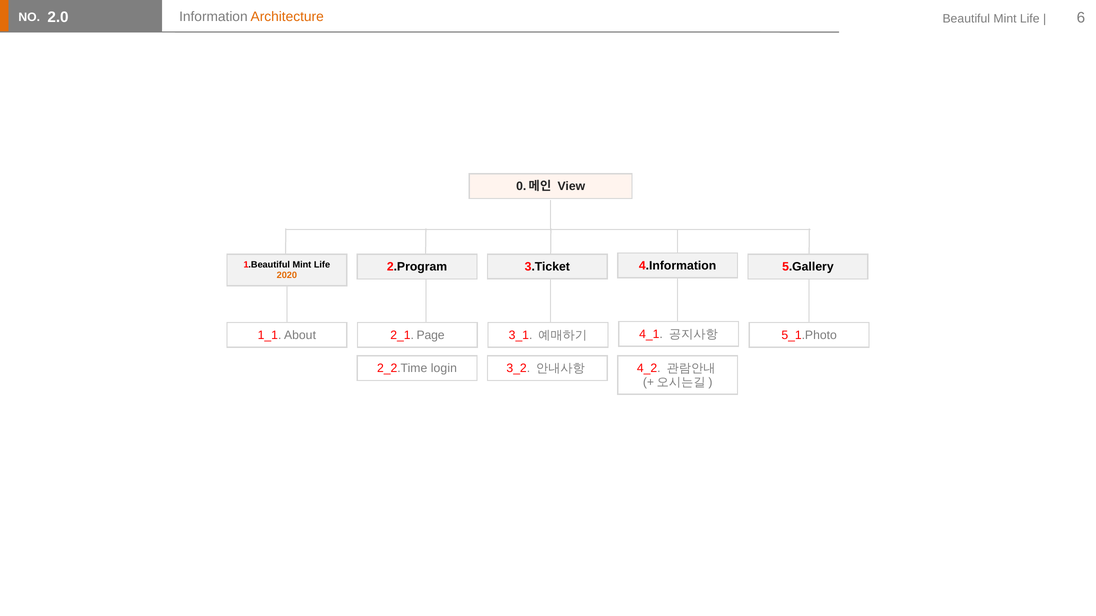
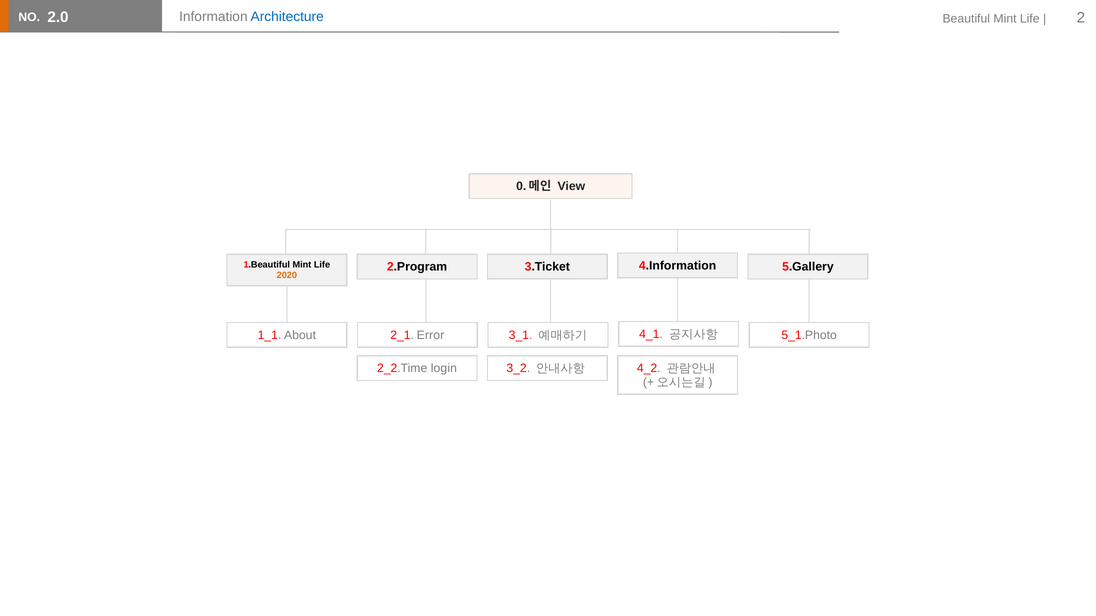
Architecture colour: orange -> blue (287, 17)
6: 6 -> 2 (1081, 17)
Page: Page -> Error (430, 335)
